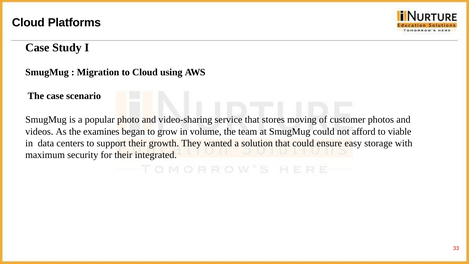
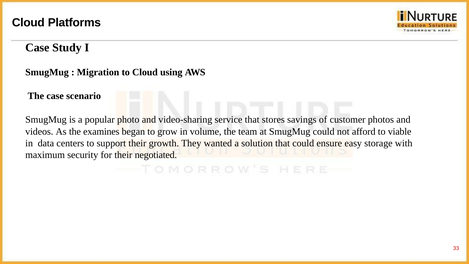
moving: moving -> savings (302, 120)
integrated: integrated -> negotiated (156, 155)
